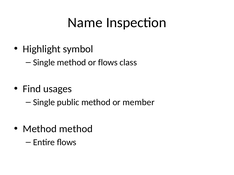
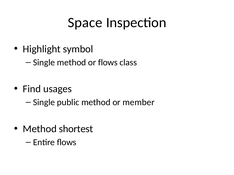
Name: Name -> Space (85, 23)
Method method: method -> shortest (76, 129)
